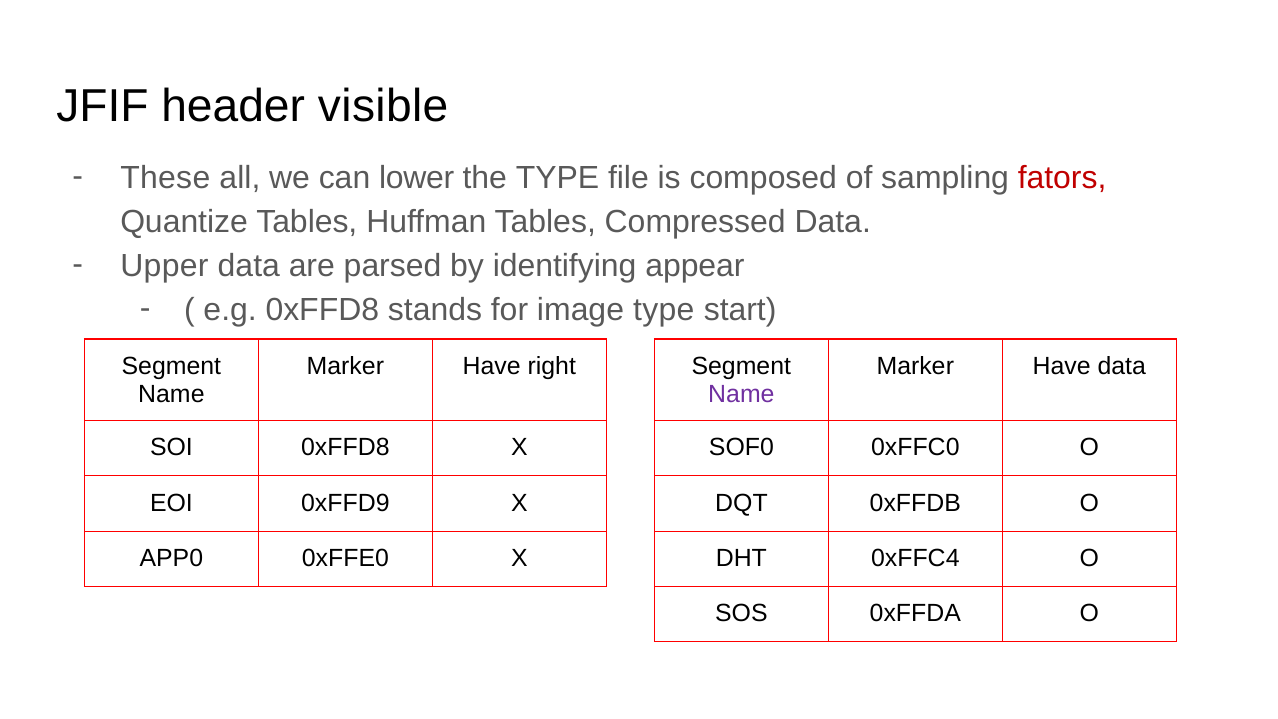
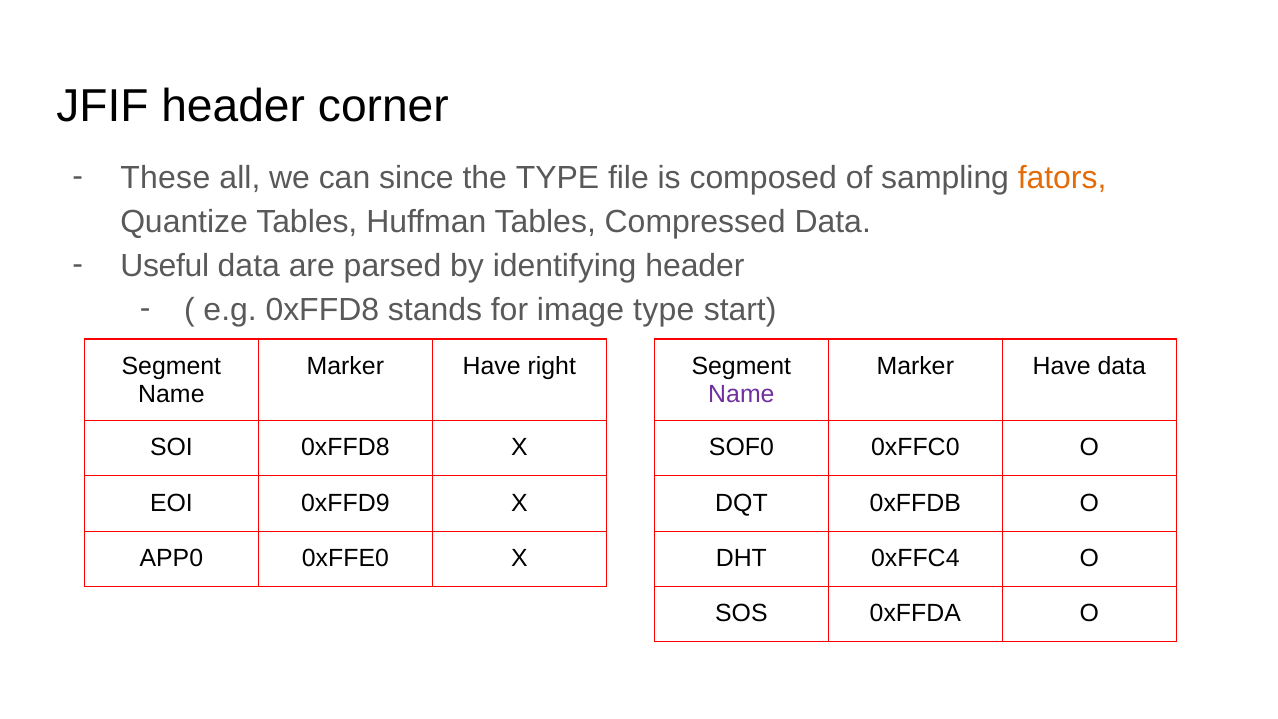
visible: visible -> corner (383, 106)
lower: lower -> since (416, 177)
fators colour: red -> orange (1062, 177)
Upper: Upper -> Useful (165, 266)
identifying appear: appear -> header (695, 266)
